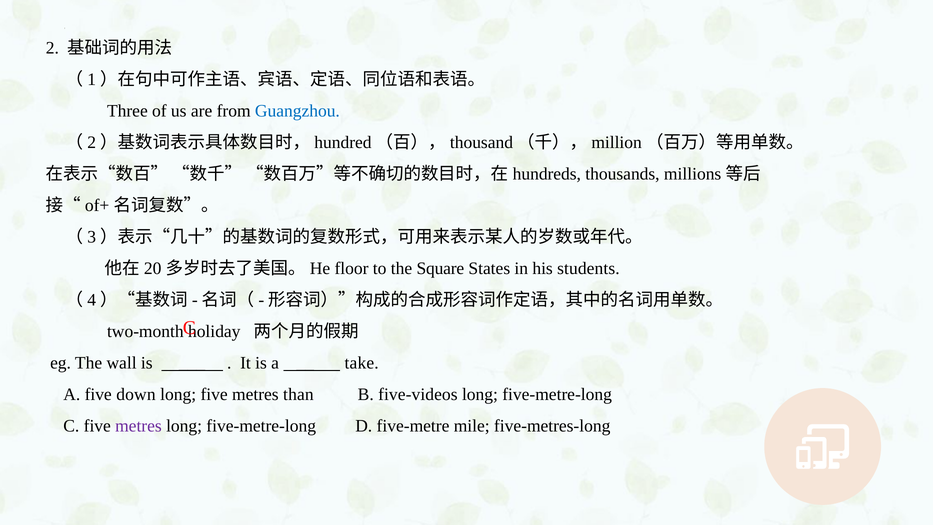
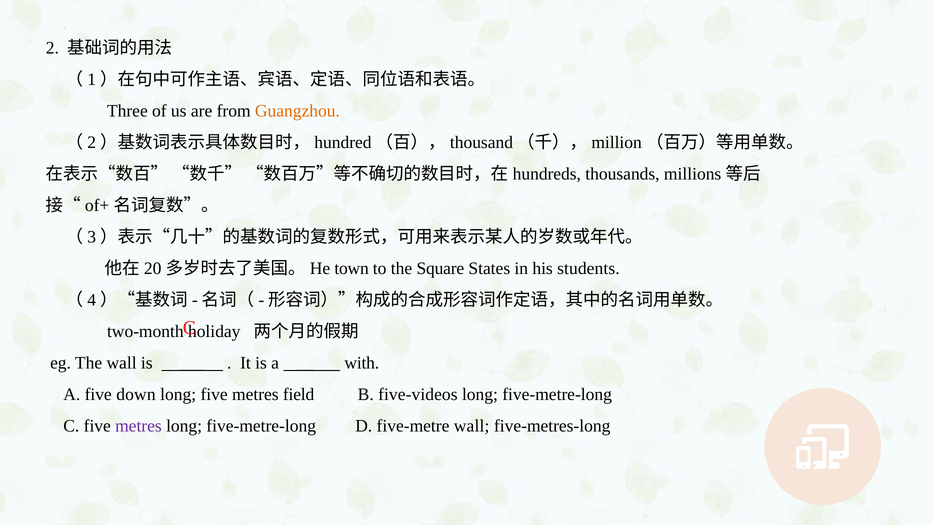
Guangzhou colour: blue -> orange (297, 111)
floor: floor -> town (352, 268)
take: take -> with (362, 363)
than: than -> field (299, 394)
five-metre mile: mile -> wall (472, 426)
